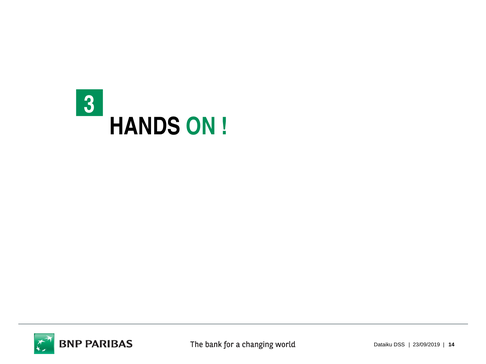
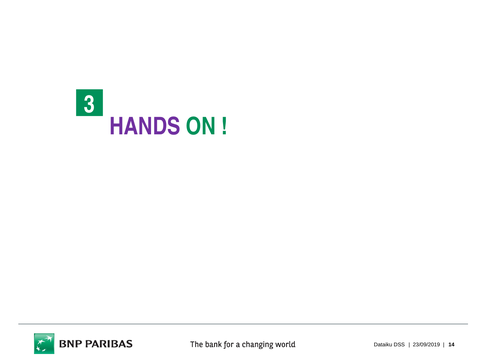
HANDS colour: black -> purple (145, 127)
